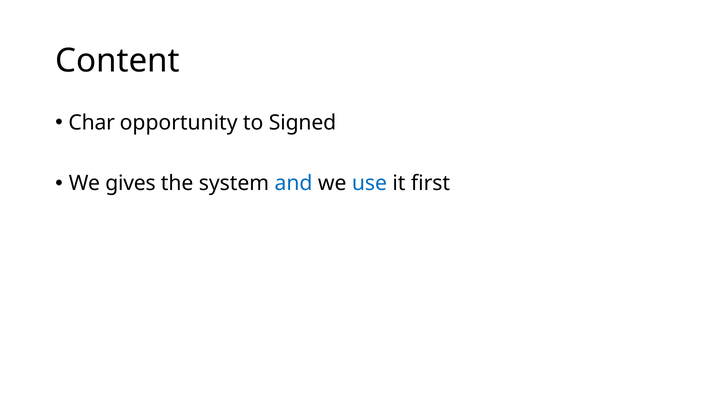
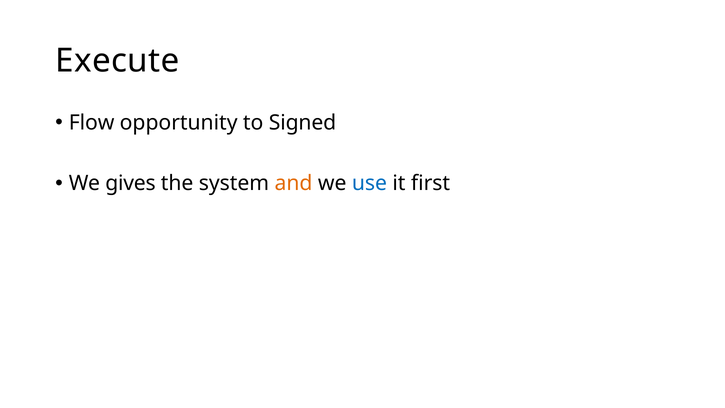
Content: Content -> Execute (117, 61)
Char: Char -> Flow (92, 123)
and colour: blue -> orange (294, 183)
